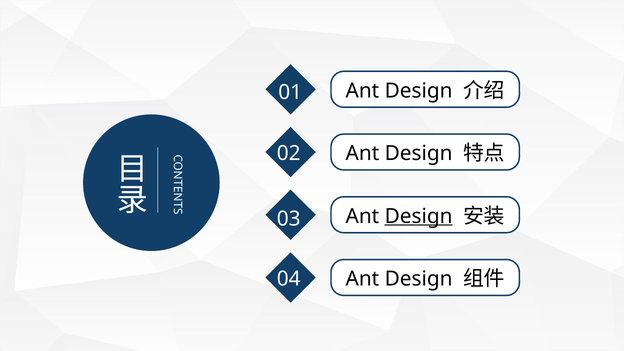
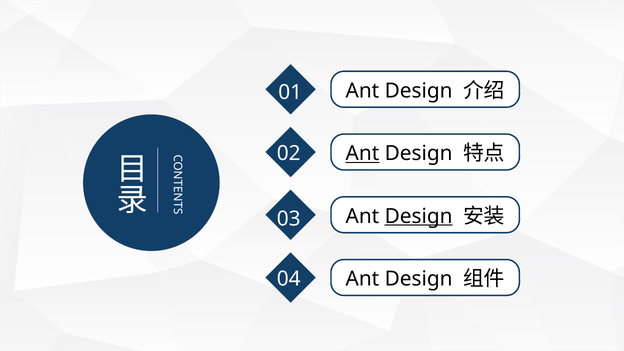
Ant underline: none -> present (362, 153)
